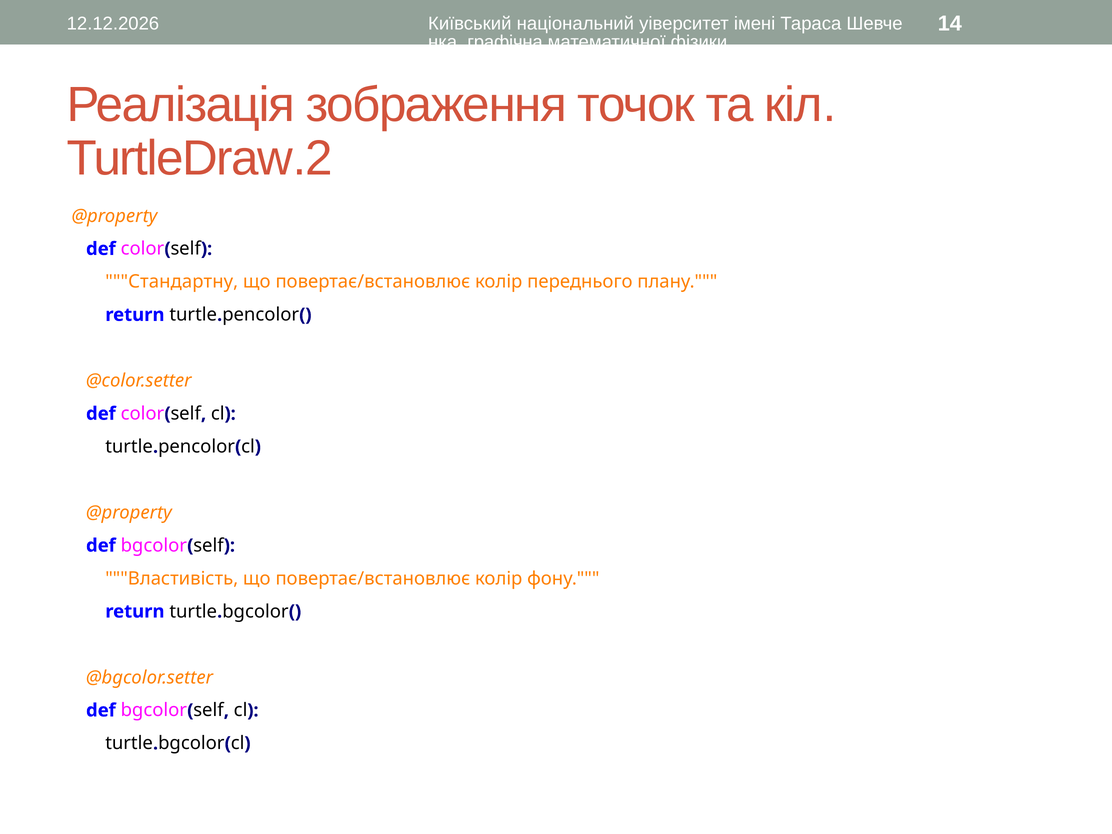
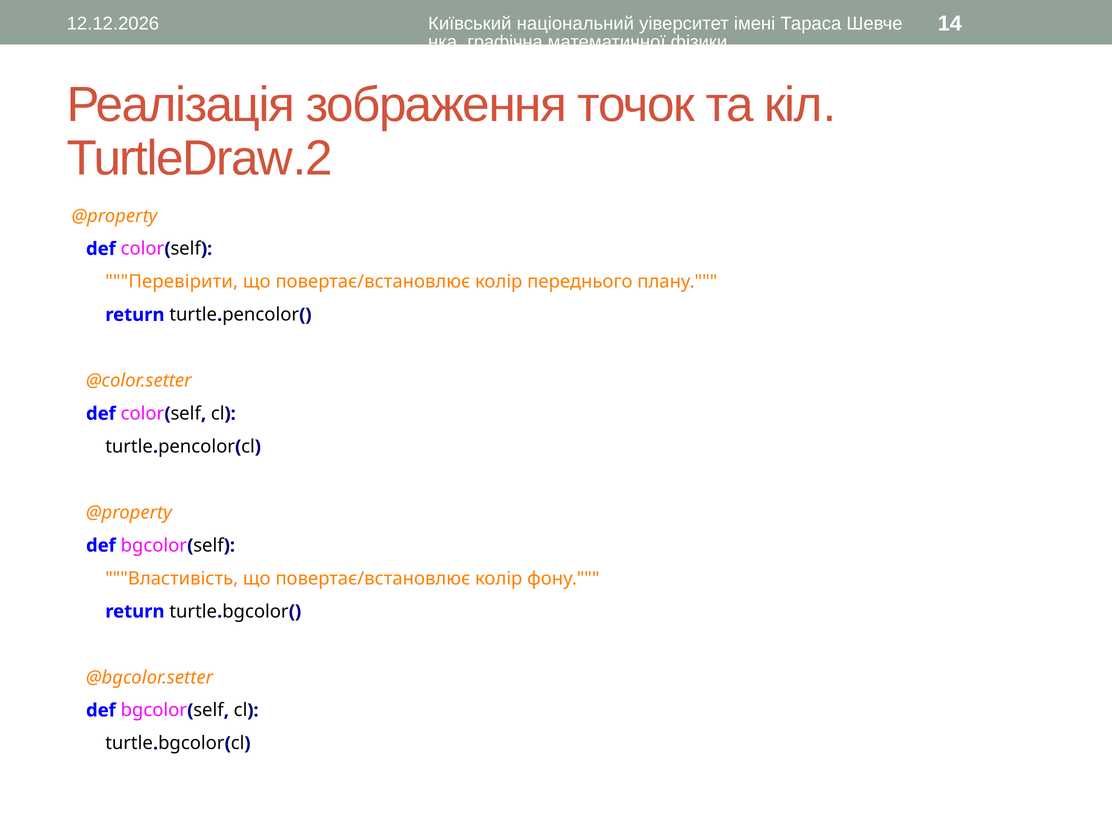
Стандартну: Стандартну -> Перевірити (172, 282)
